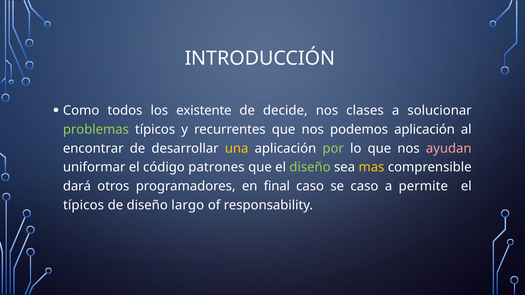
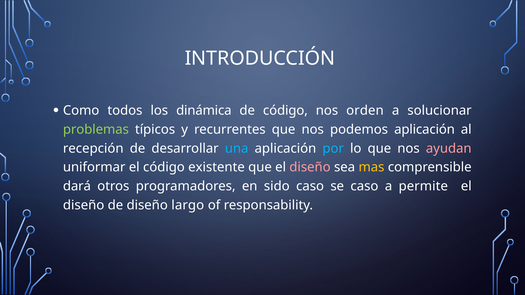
existente: existente -> dinámica (204, 111)
de decide: decide -> código (285, 111)
clases: clases -> orden (365, 111)
encontrar: encontrar -> recepción (93, 149)
una colour: yellow -> light blue (237, 149)
por colour: light green -> light blue (333, 149)
patrones: patrones -> existente (216, 167)
diseño colour: light green -> pink (310, 167)
final: final -> sido (277, 186)
típicos: típicos -> diseño (84, 205)
